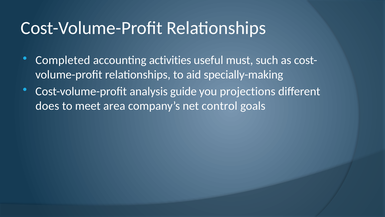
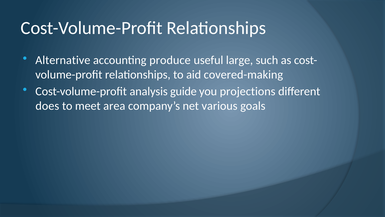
Completed: Completed -> Alternative (63, 60)
activities: activities -> produce (170, 60)
must: must -> large (240, 60)
specially-making: specially-making -> covered-making (243, 74)
control: control -> various (220, 106)
